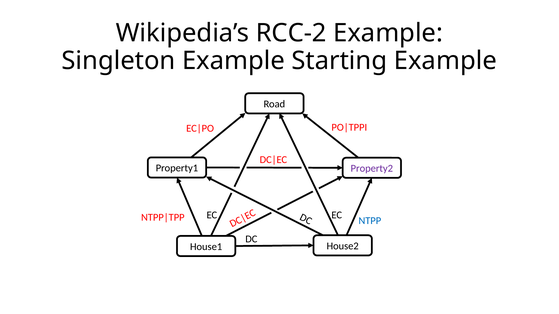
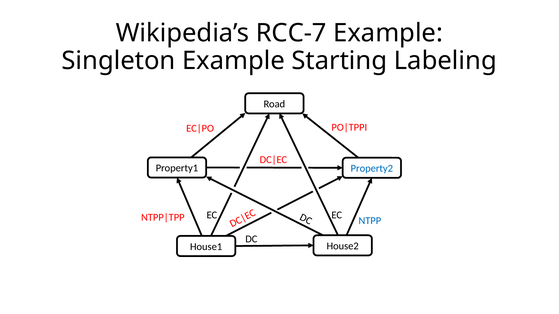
RCC-2: RCC-2 -> RCC-7 (291, 33)
Starting Example: Example -> Labeling (445, 61)
Property2 colour: purple -> blue (372, 169)
